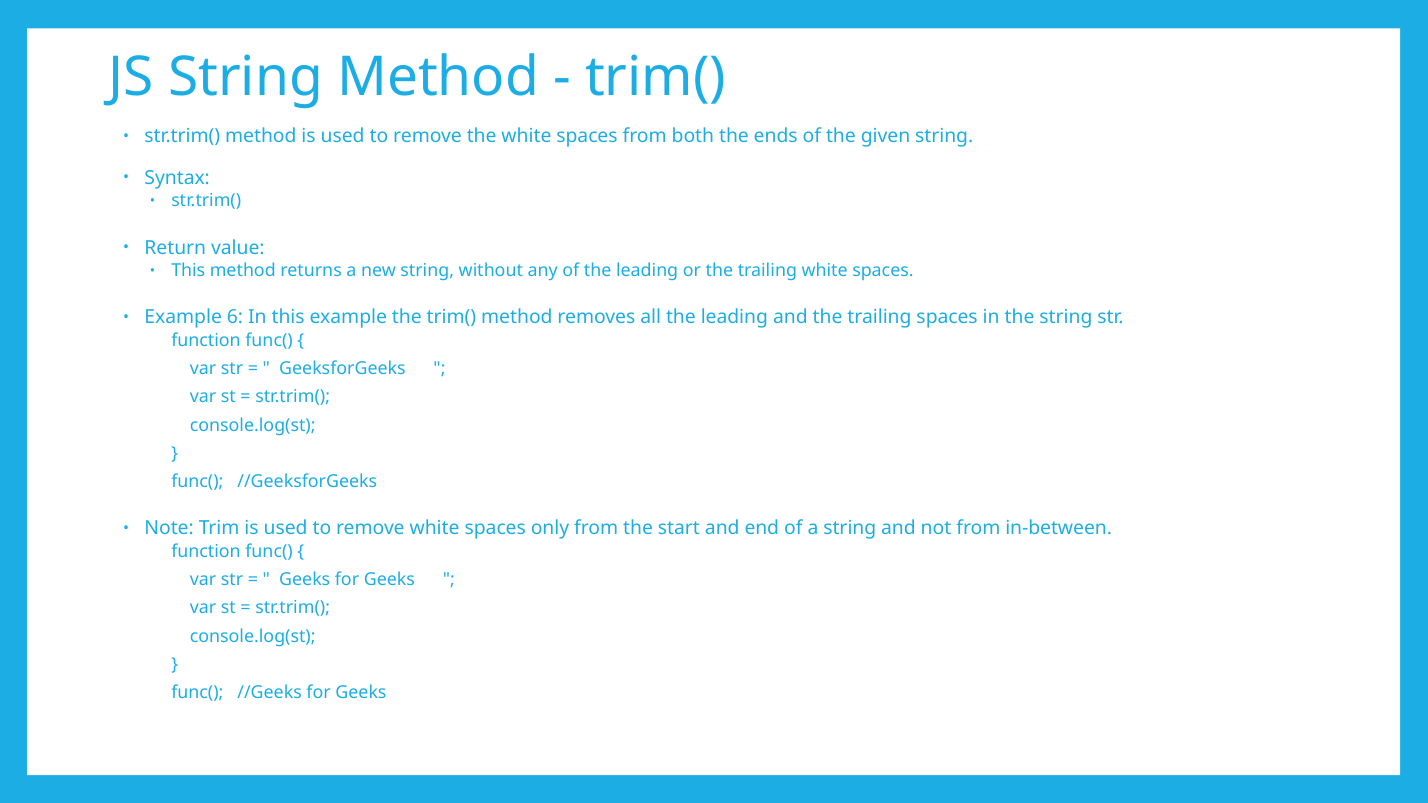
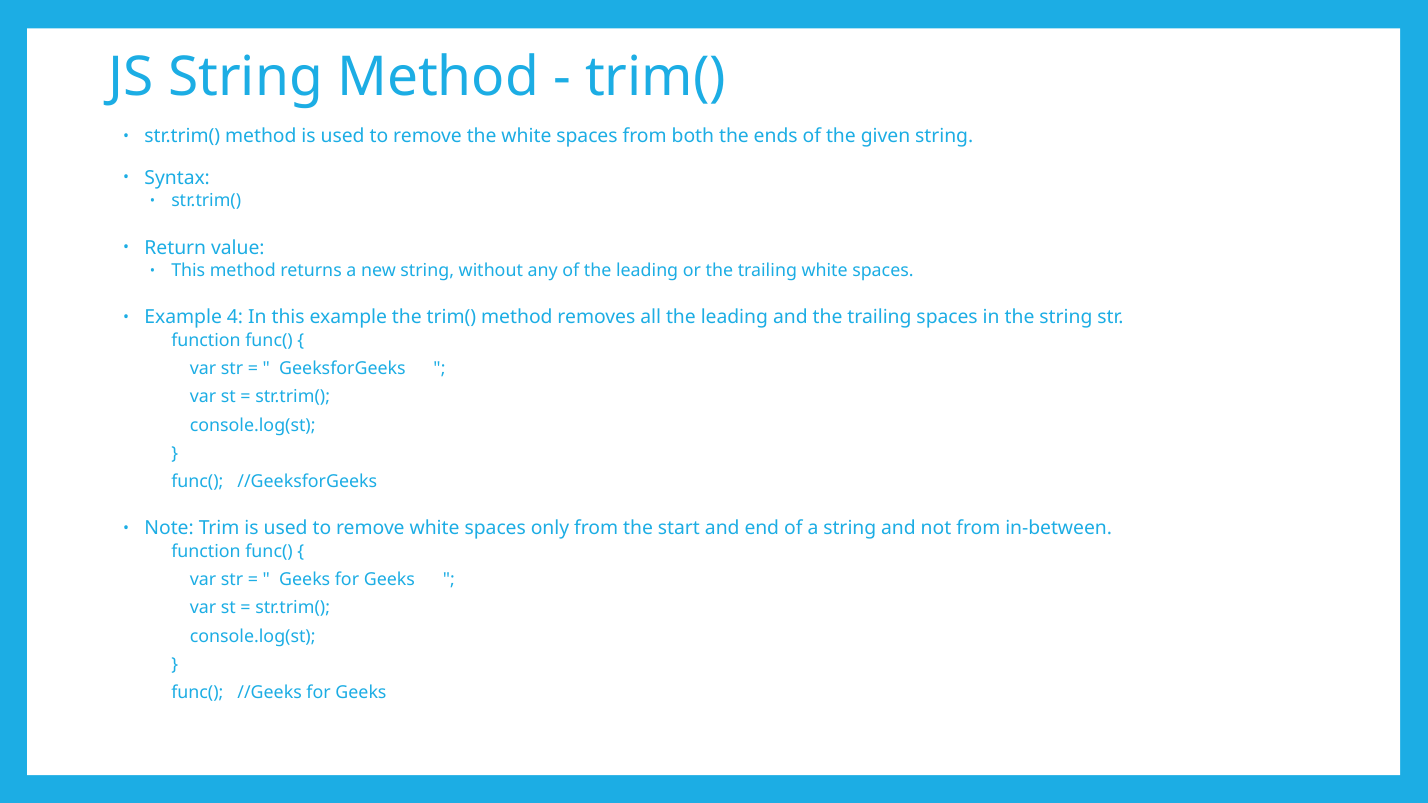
6: 6 -> 4 (235, 318)
